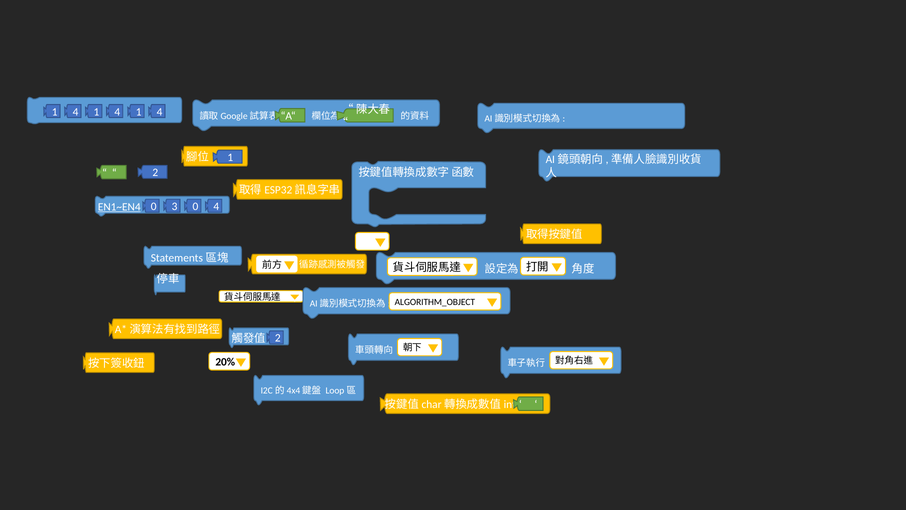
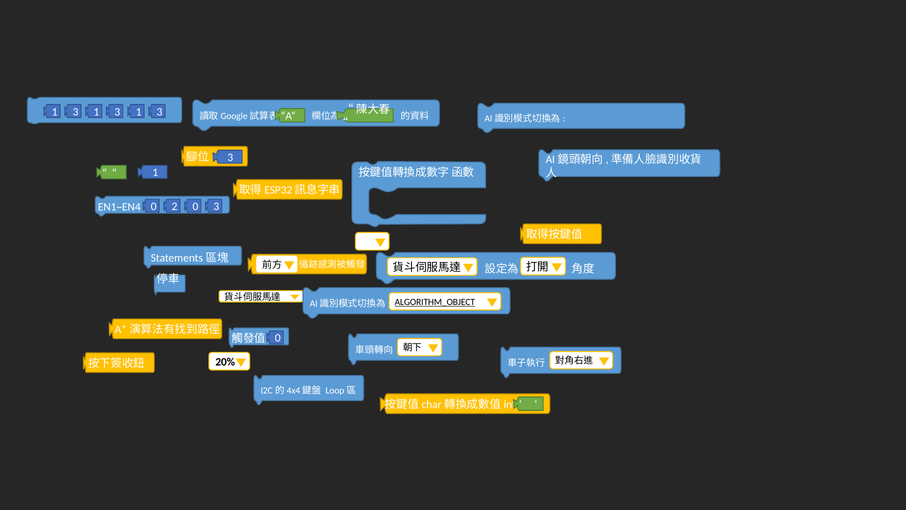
4: 4 -> 3 (76, 112)
4: 4 -> 3 (117, 112)
4: 4 -> 3 (160, 112)
1: 1 -> 3 (230, 157)
2: 2 -> 1 (155, 173)
EN1~EN4 underline: present -> none (119, 207)
3: 3 -> 2 (175, 206)
0 4: 4 -> 3 (216, 206)
ALGORITHM_OBJECT underline: none -> present (435, 302)
2: 2 -> 0 (278, 338)
